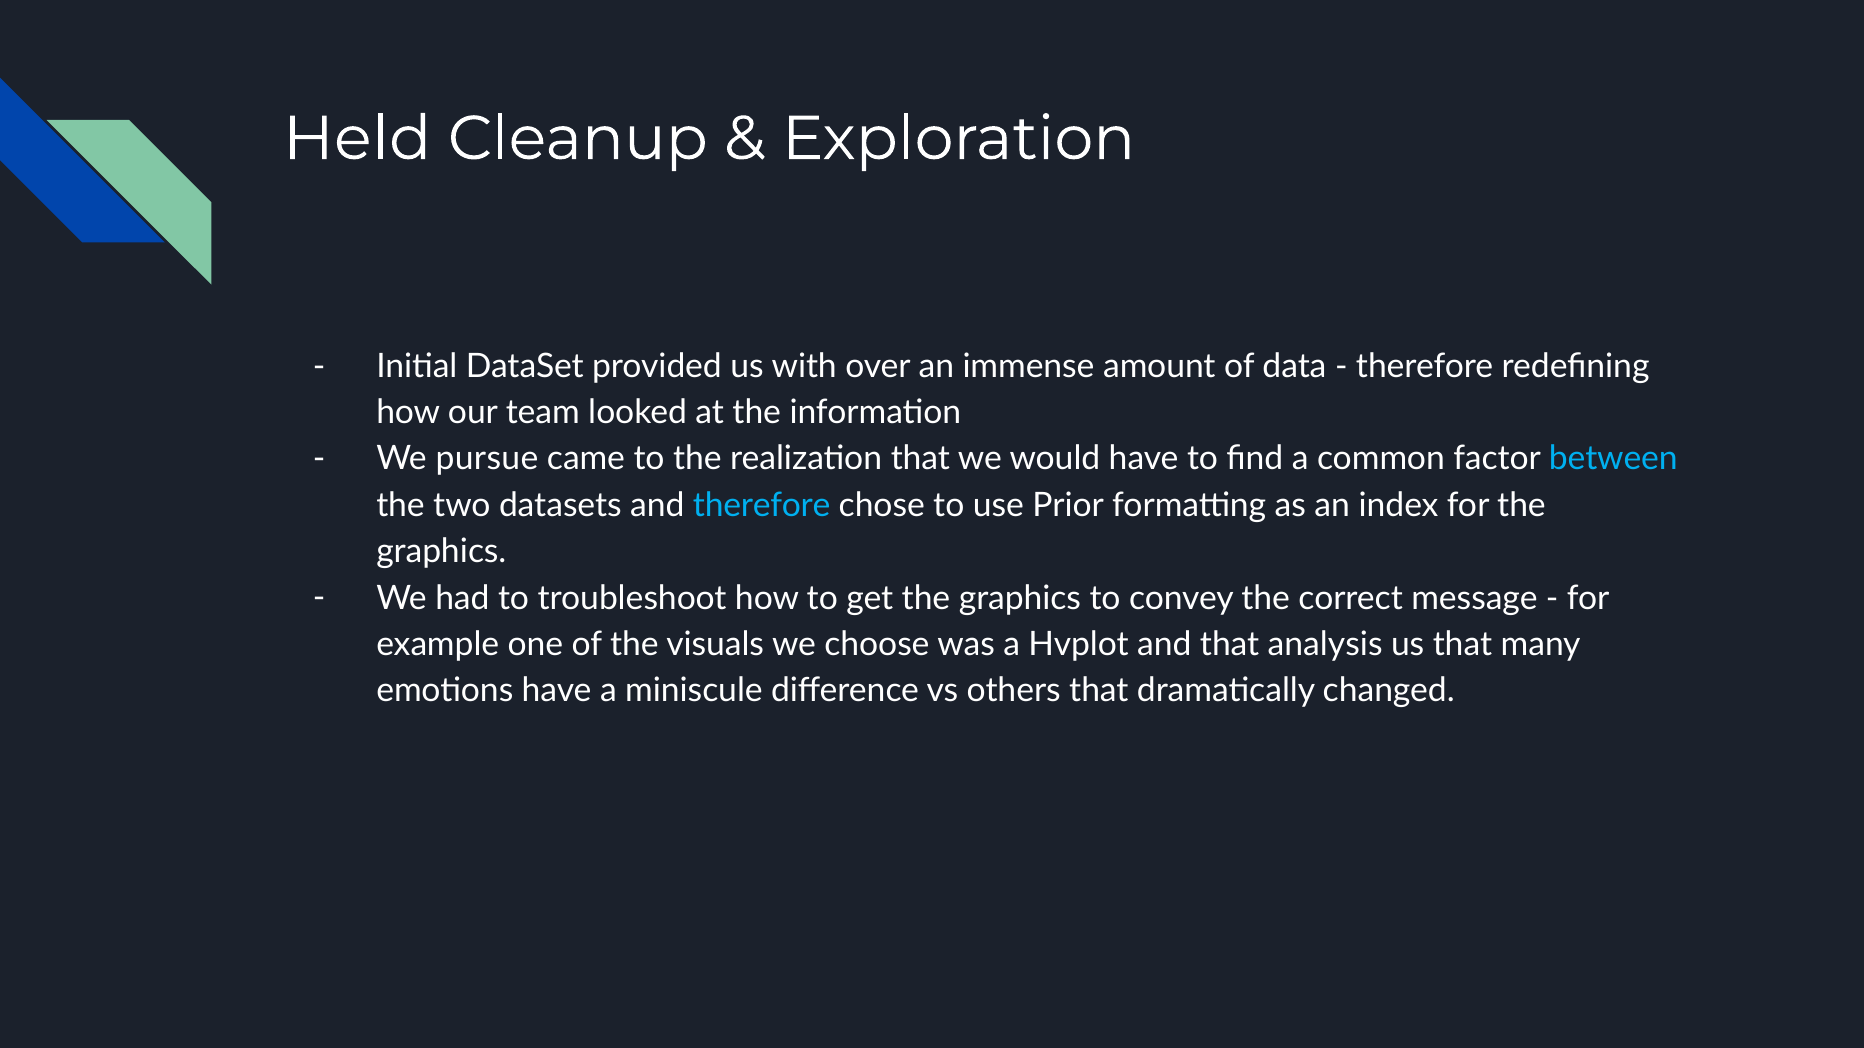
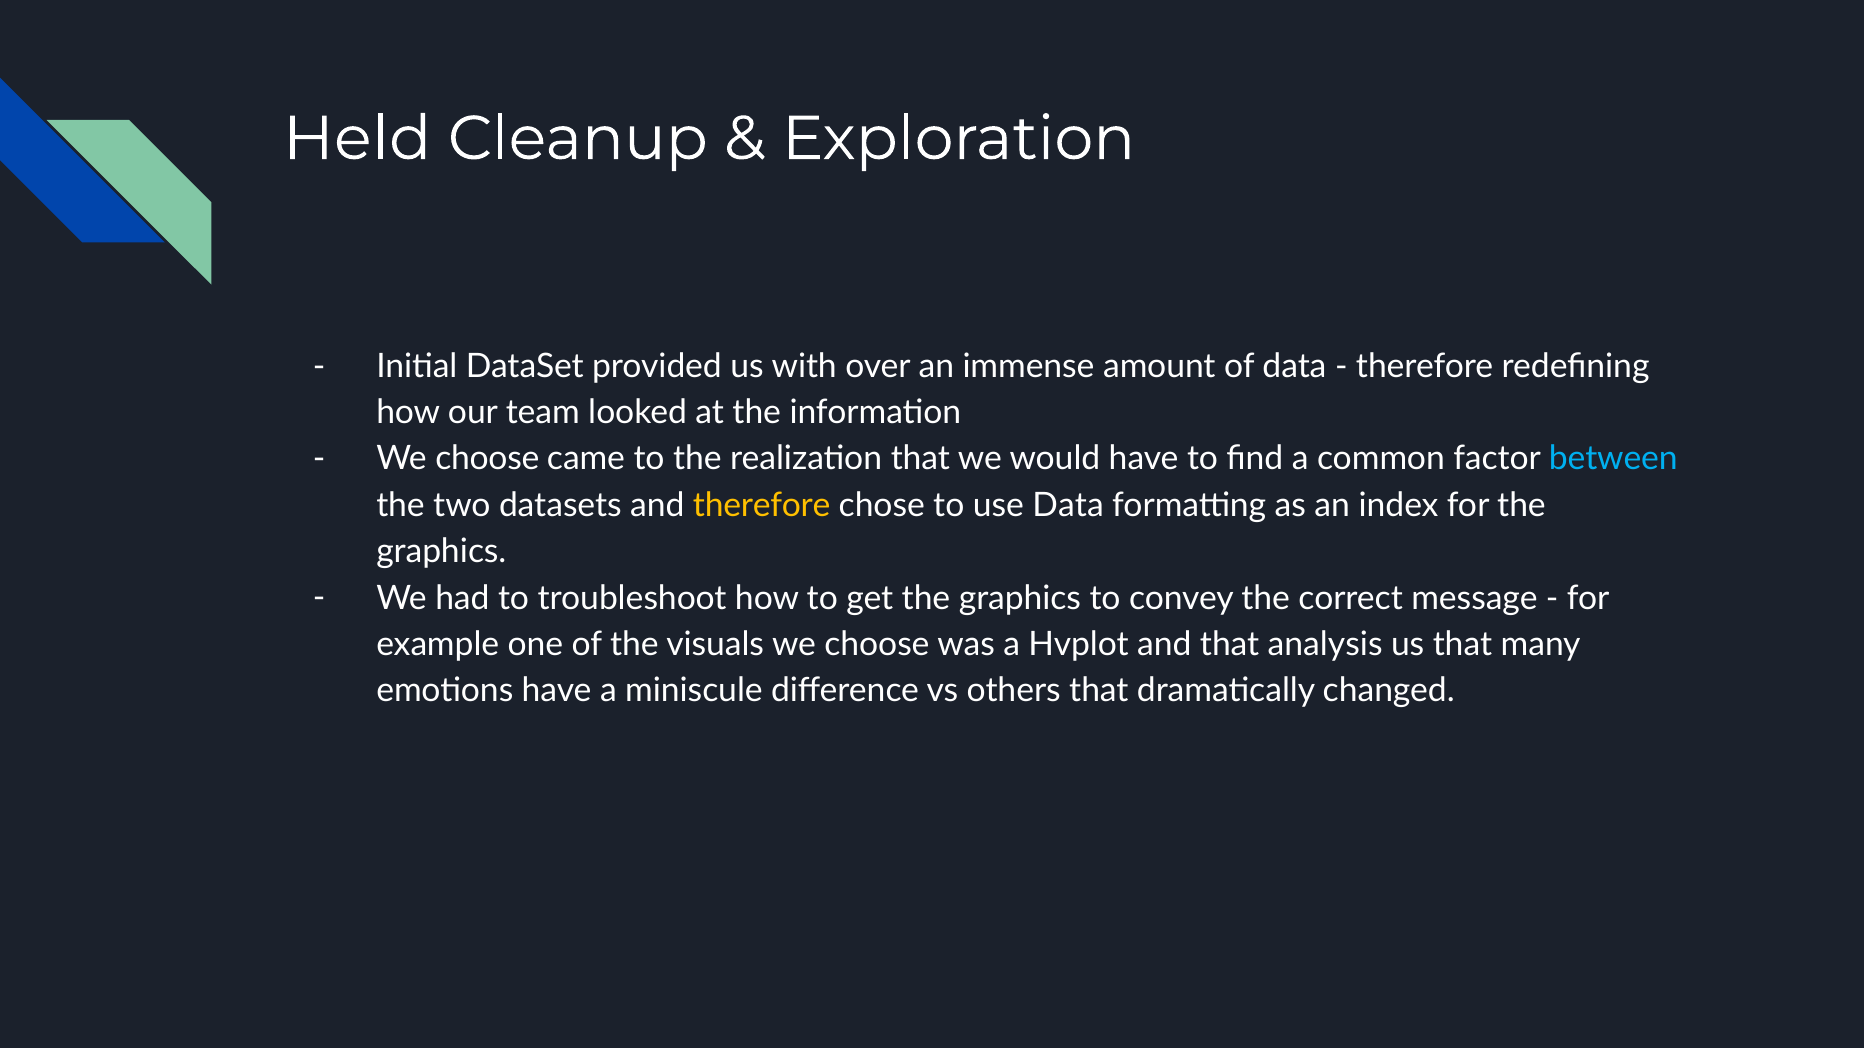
pursue: pursue -> choose (487, 459)
therefore colour: light blue -> yellow (762, 505)
use Prior: Prior -> Data (1068, 505)
